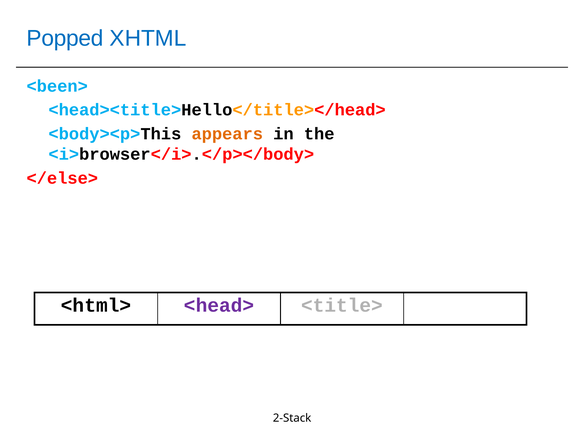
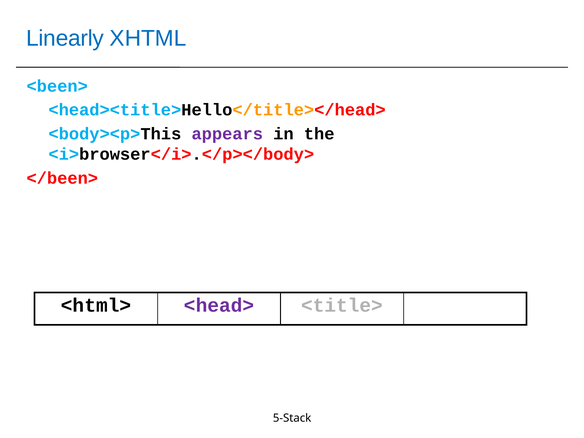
Popped: Popped -> Linearly (65, 38)
appears colour: orange -> purple (227, 134)
</else>: </else> -> </been> (62, 178)
2-Stack: 2-Stack -> 5-Stack (292, 418)
